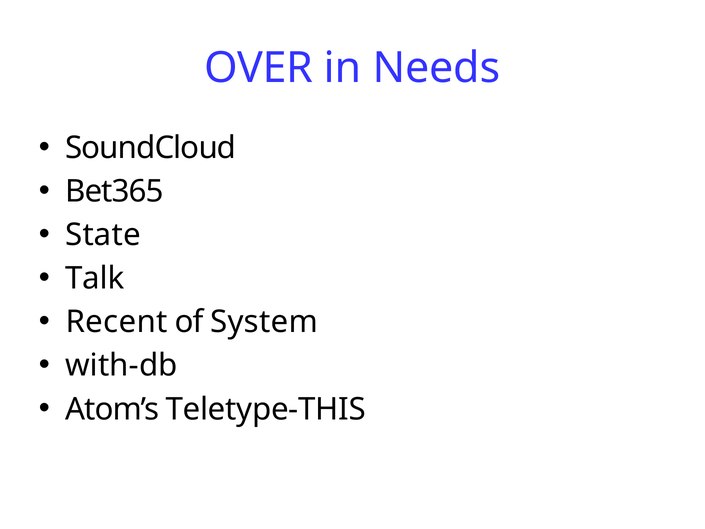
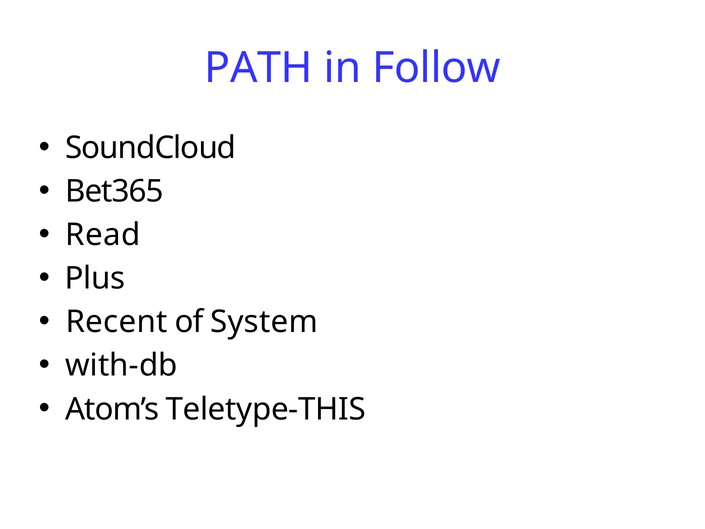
OVER: OVER -> PATH (259, 68)
Needs: Needs -> Follow (437, 68)
State: State -> Read (103, 235)
Talk: Talk -> Plus (95, 278)
